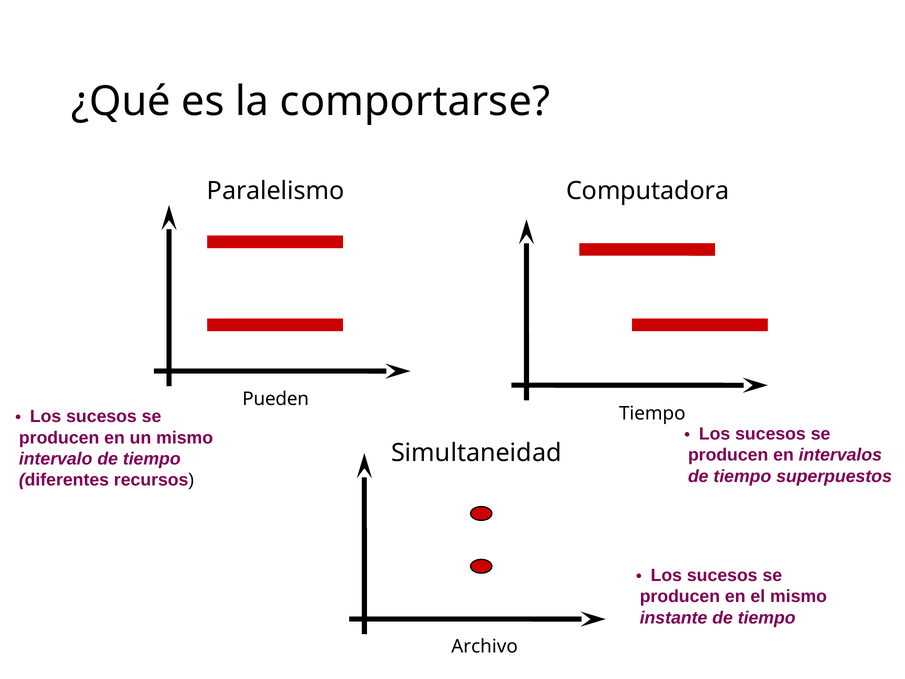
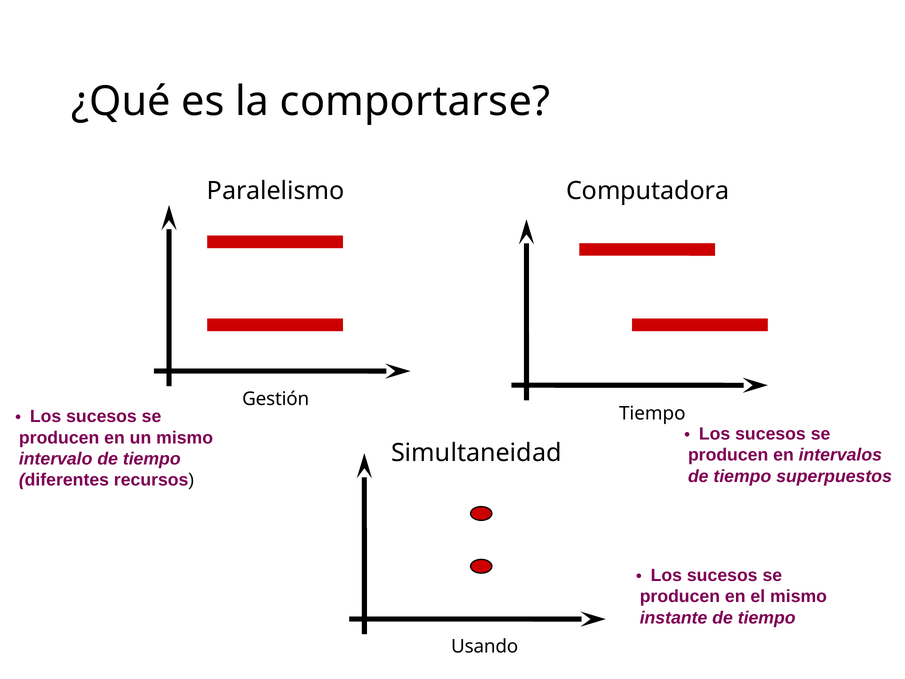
Pueden: Pueden -> Gestión (276, 399)
Archivo: Archivo -> Usando (485, 646)
